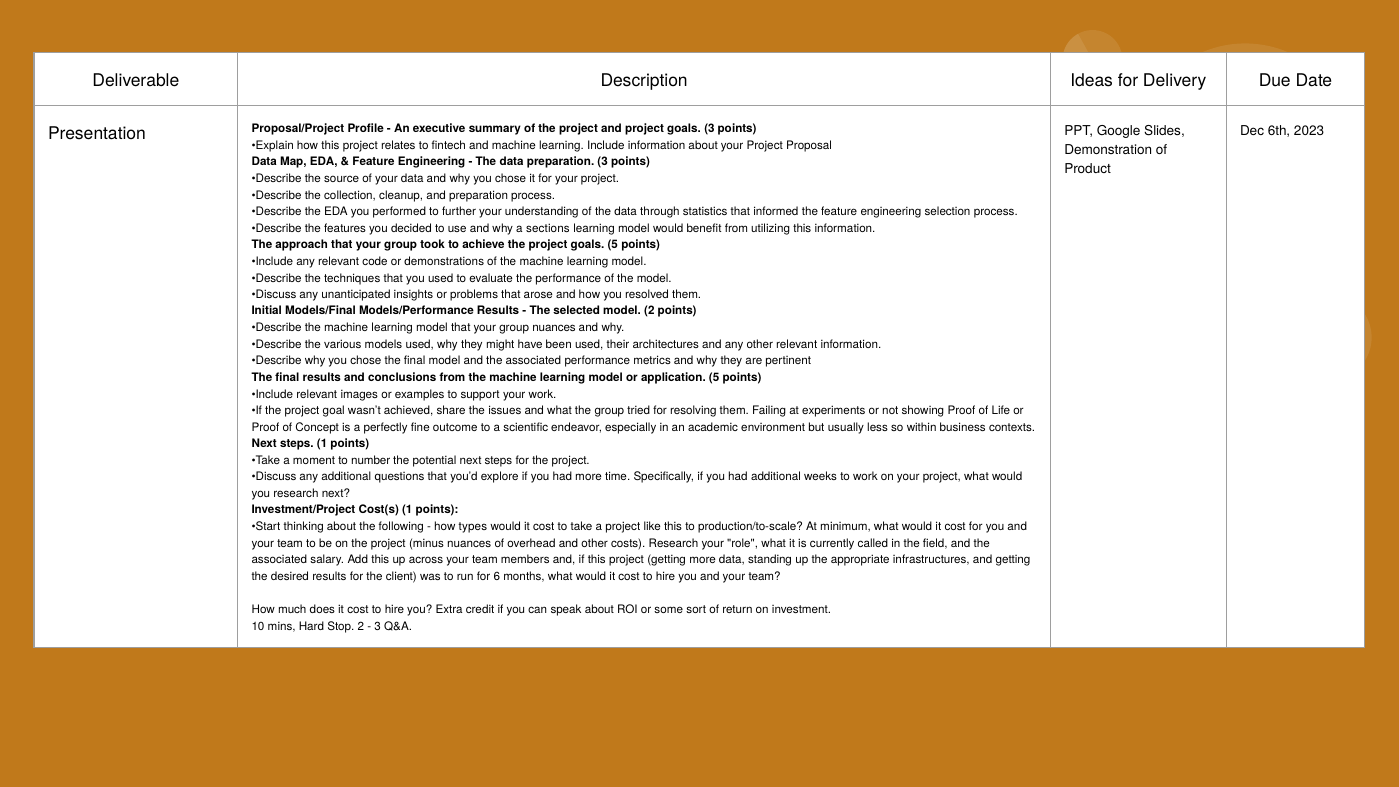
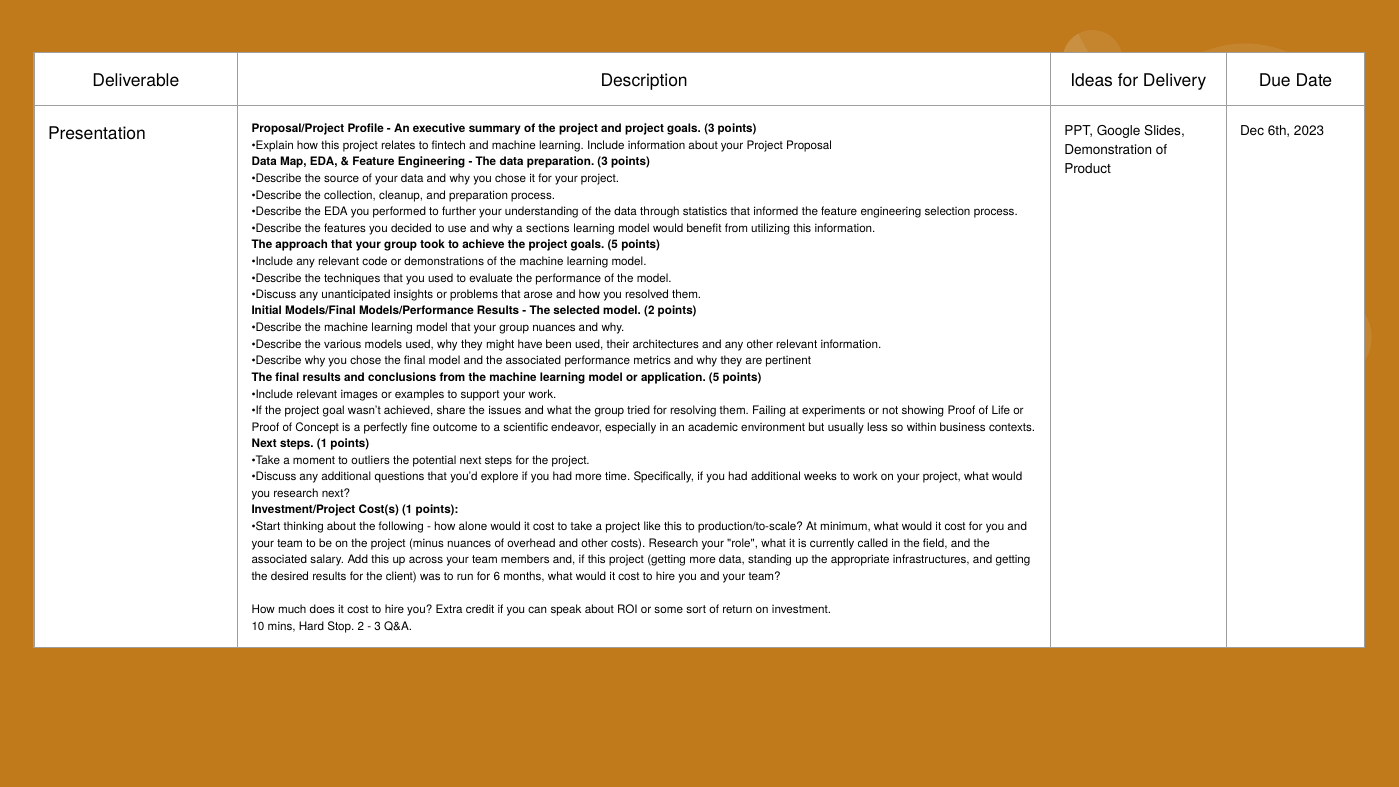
number: number -> outliers (371, 461)
types: types -> alone (473, 527)
